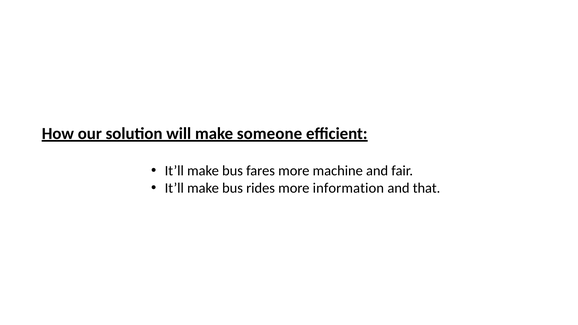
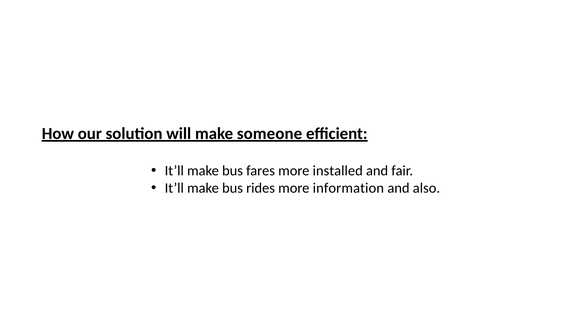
machine: machine -> installed (338, 171)
that: that -> also (426, 188)
